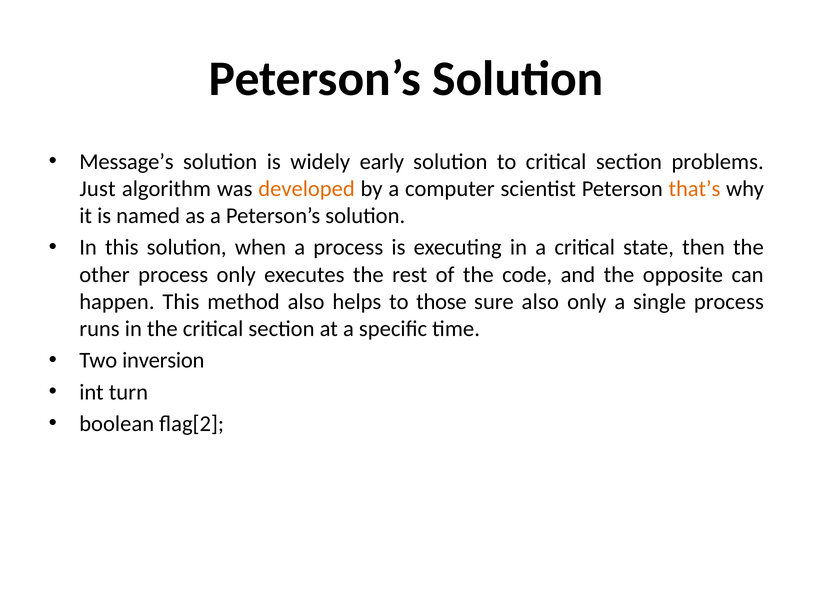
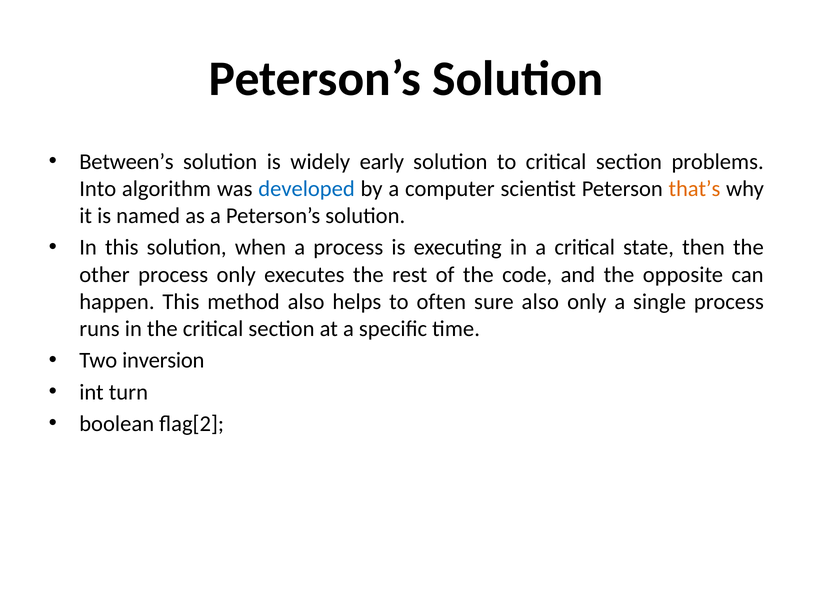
Message’s: Message’s -> Between’s (126, 161)
Just: Just -> Into (98, 189)
developed colour: orange -> blue (307, 189)
those: those -> often (441, 302)
